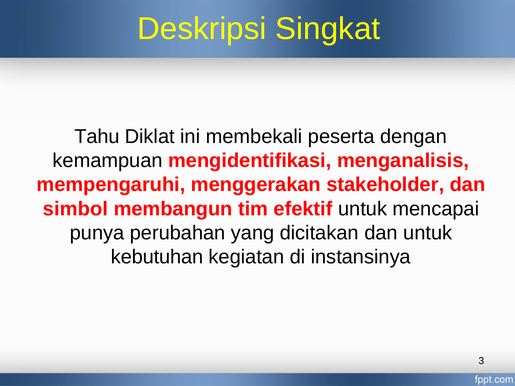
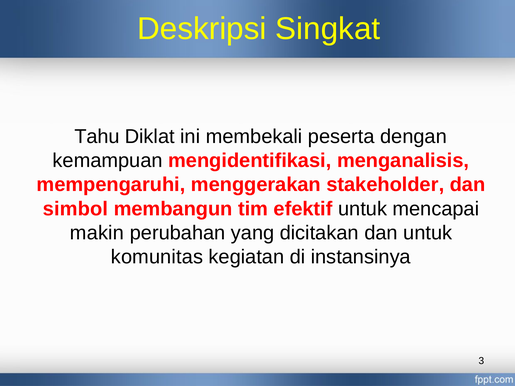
punya: punya -> makin (97, 233)
kebutuhan: kebutuhan -> komunitas (157, 257)
